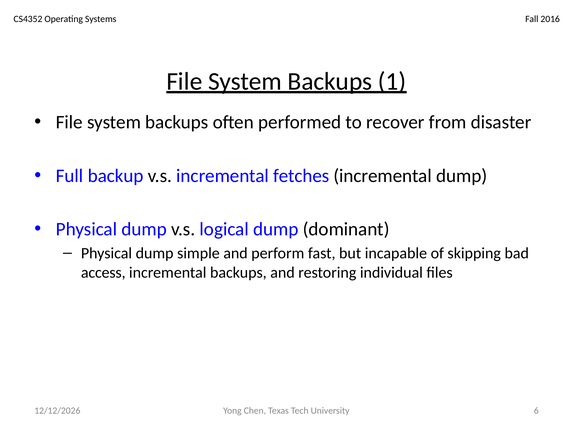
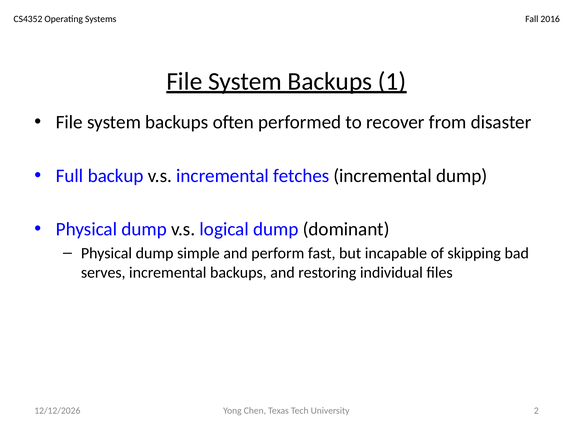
access: access -> serves (103, 272)
6: 6 -> 2 (536, 410)
